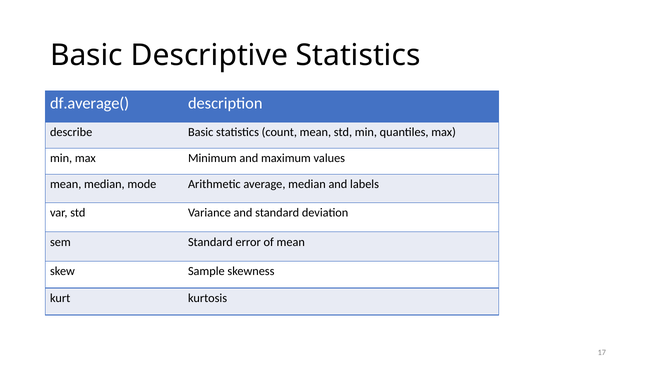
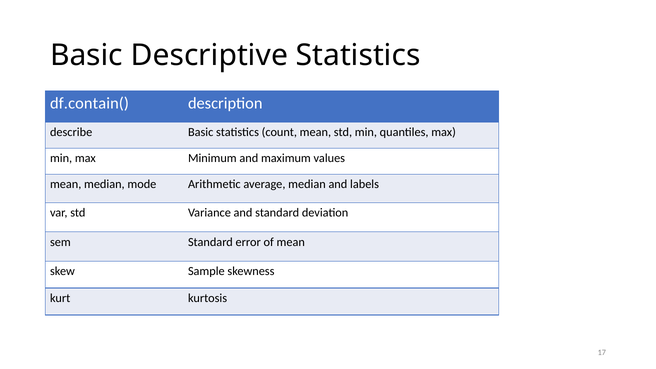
df.average(: df.average( -> df.contain( (89, 104)
